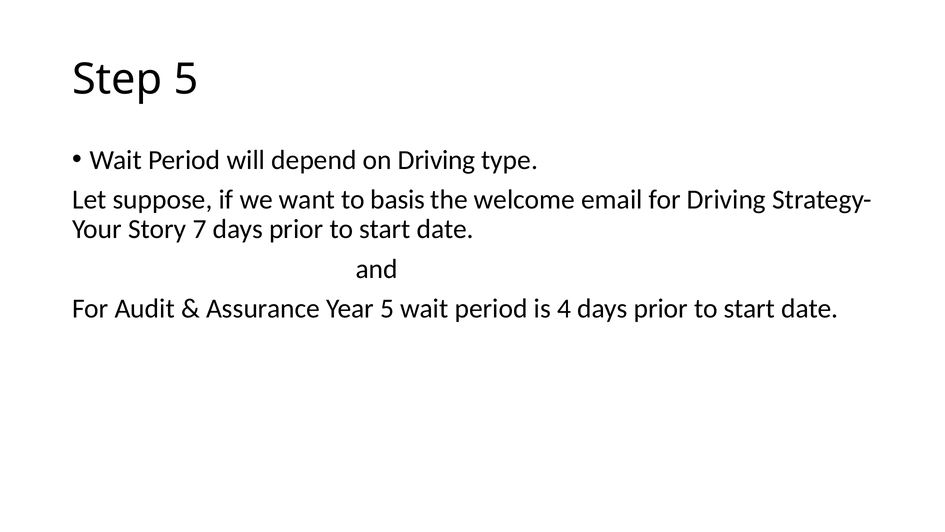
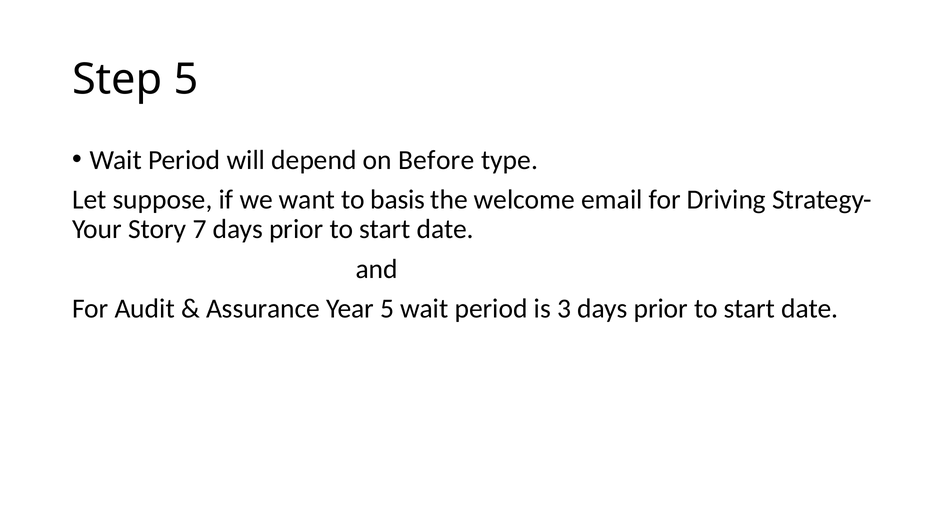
on Driving: Driving -> Before (436, 160)
4: 4 -> 3 (564, 308)
